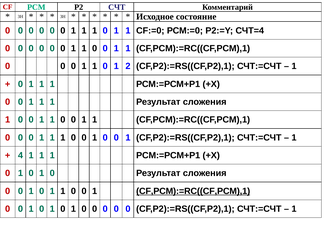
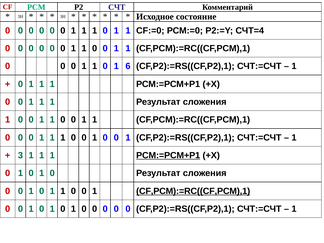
2: 2 -> 6 (128, 66)
4: 4 -> 3 (20, 155)
РСМ:=РСМ+Р1 underline: none -> present (168, 155)
